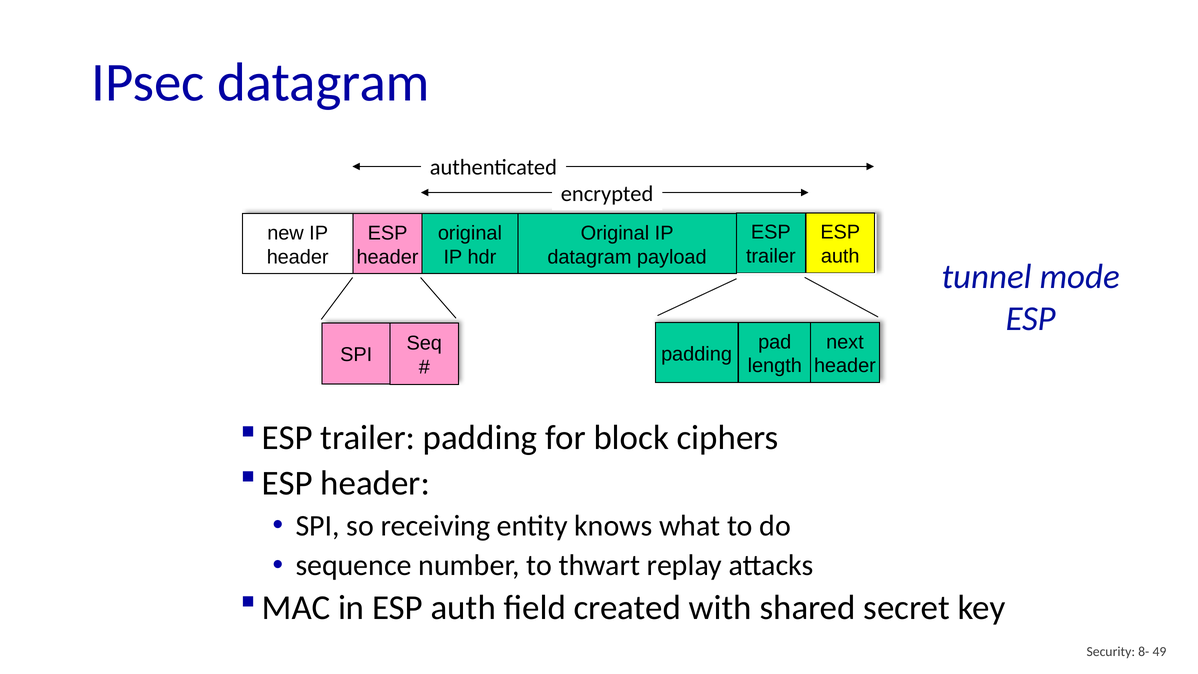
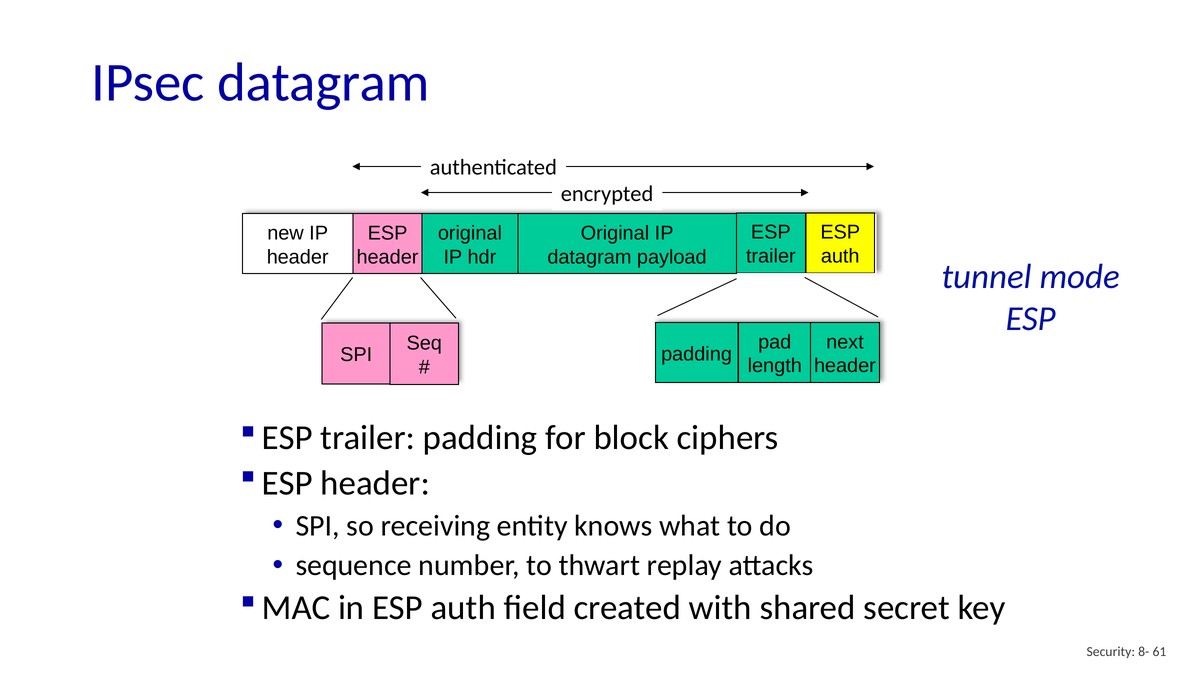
49: 49 -> 61 (1159, 652)
